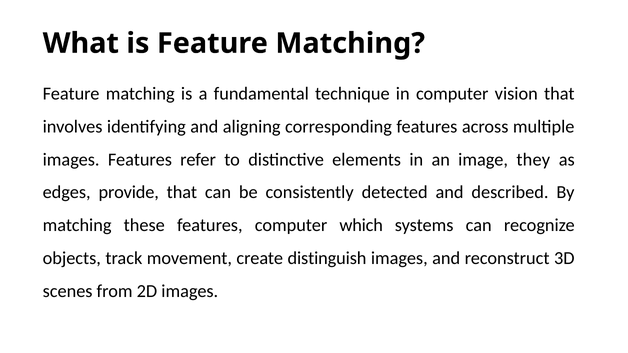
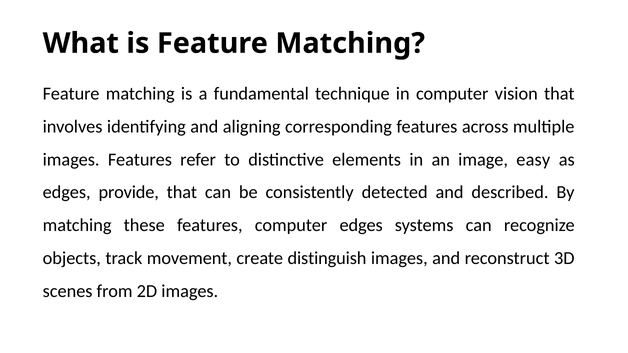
they: they -> easy (533, 160)
computer which: which -> edges (361, 225)
